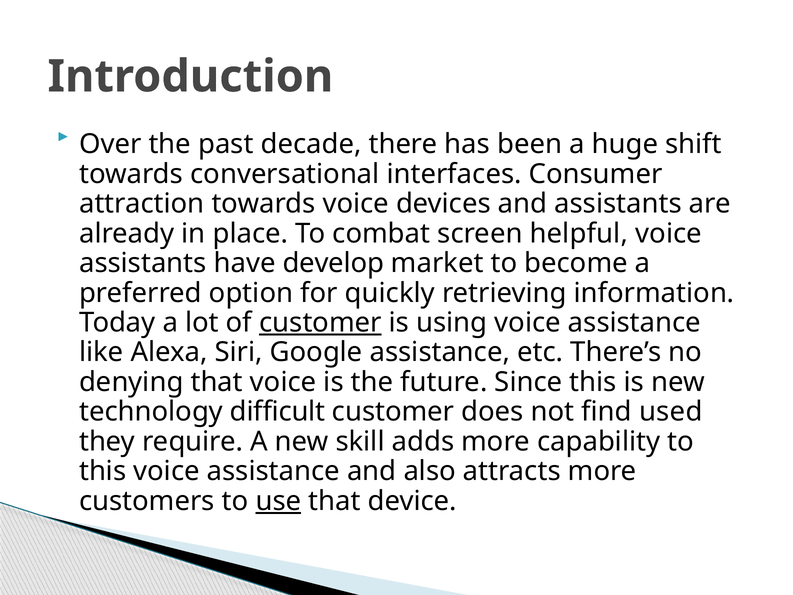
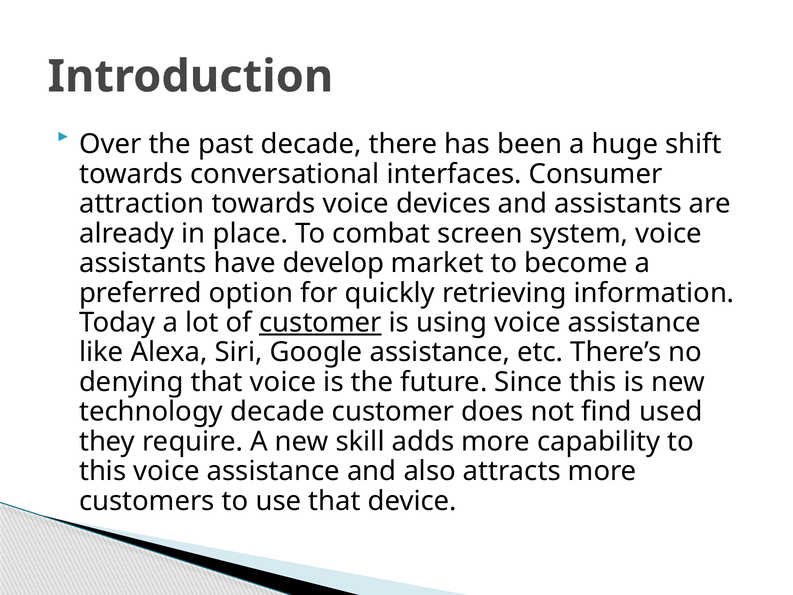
helpful: helpful -> system (579, 233)
technology difficult: difficult -> decade (277, 412)
use underline: present -> none (278, 501)
